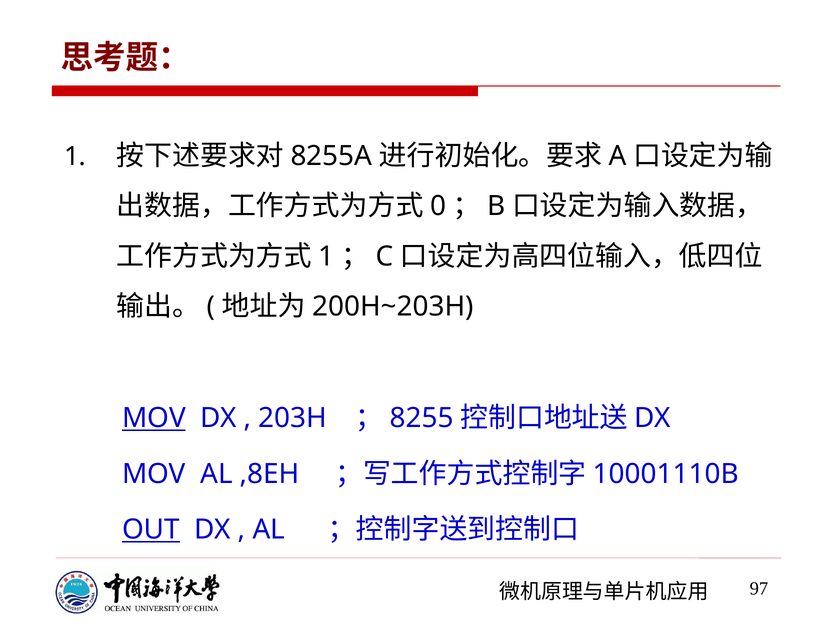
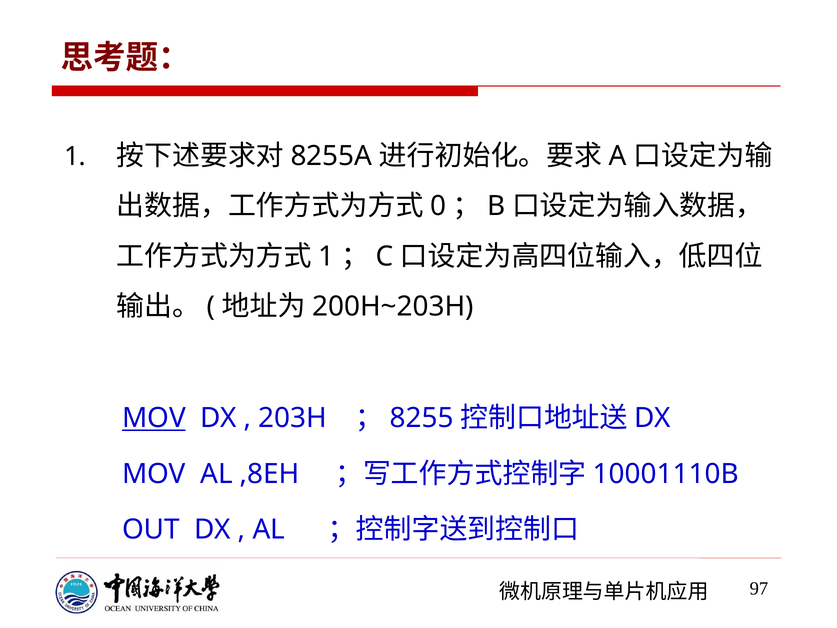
OUT underline: present -> none (151, 530)
